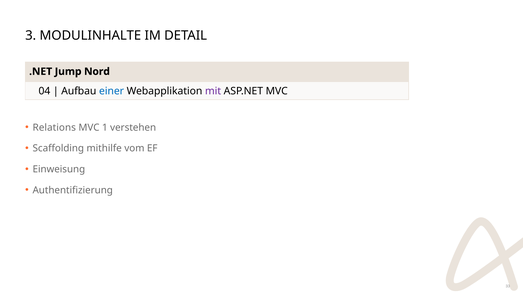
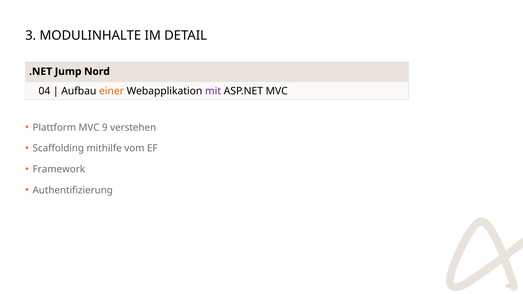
einer colour: blue -> orange (112, 91)
Relations: Relations -> Plattform (54, 128)
1: 1 -> 9 (105, 128)
Einweisung: Einweisung -> Framework (59, 169)
